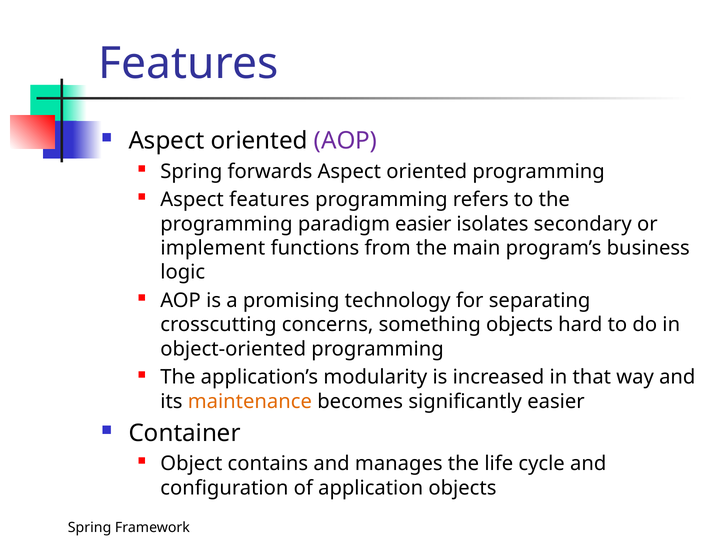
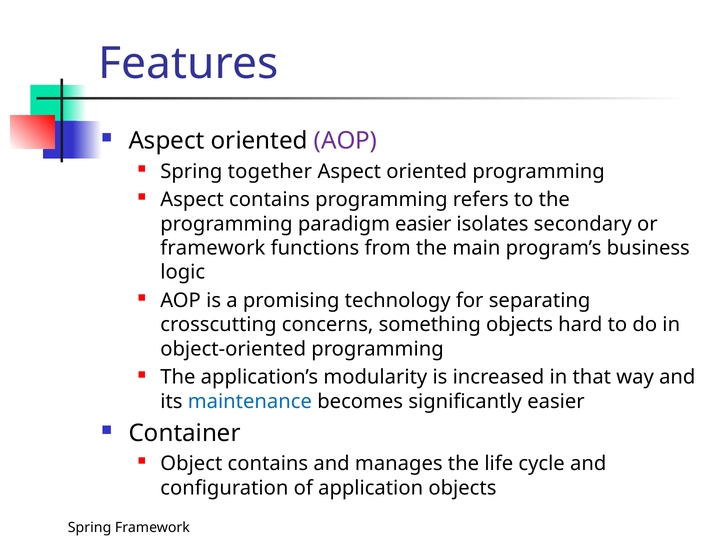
forwards: forwards -> together (270, 171)
Aspect features: features -> contains (269, 200)
implement: implement -> framework (213, 248)
maintenance colour: orange -> blue (250, 402)
